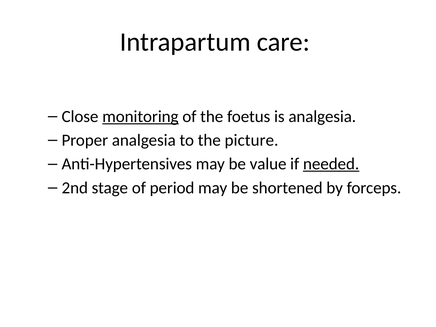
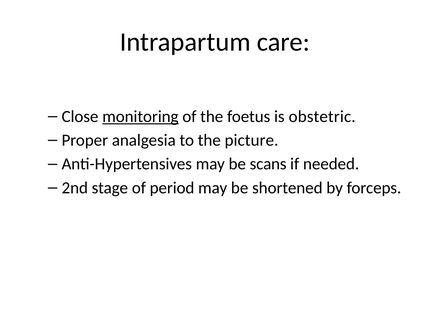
is analgesia: analgesia -> obstetric (322, 117)
value: value -> scans (268, 164)
needed underline: present -> none (331, 164)
